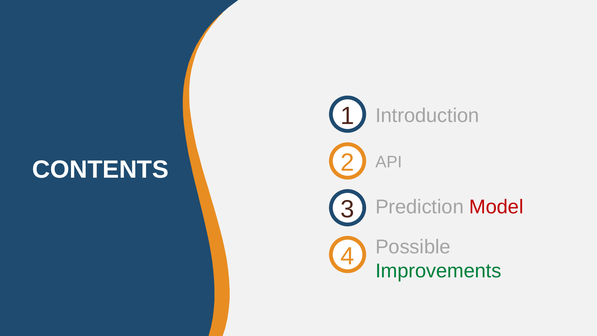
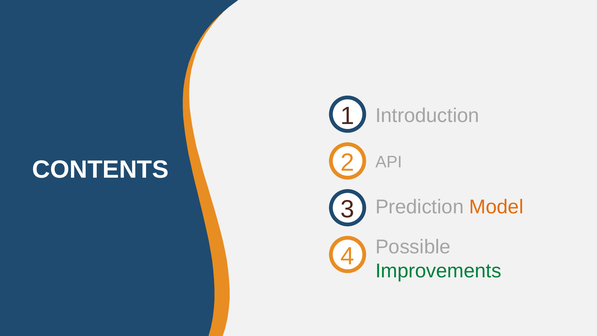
Model colour: red -> orange (496, 207)
